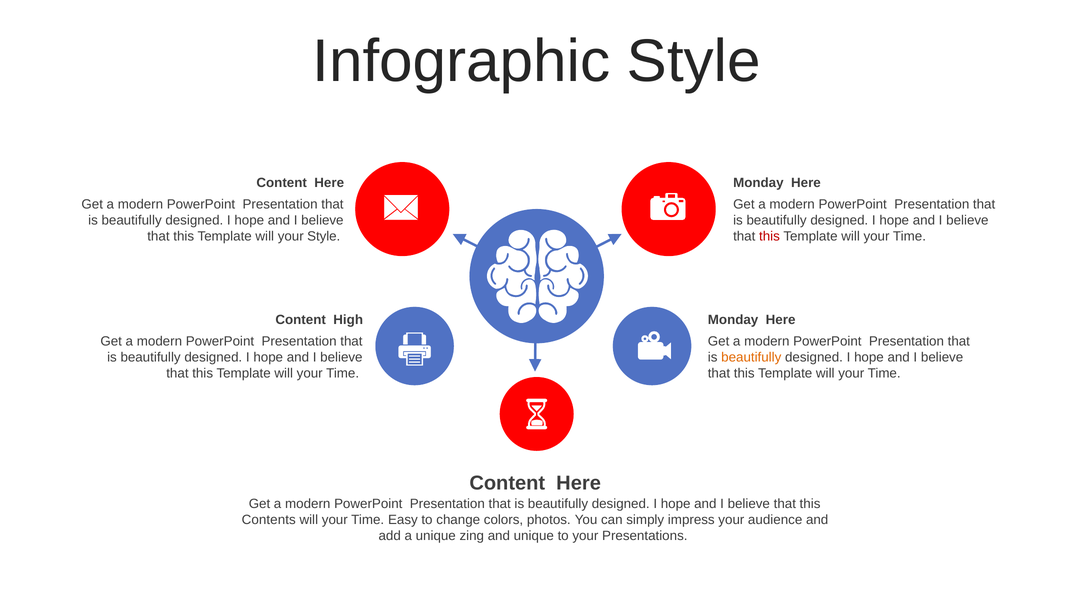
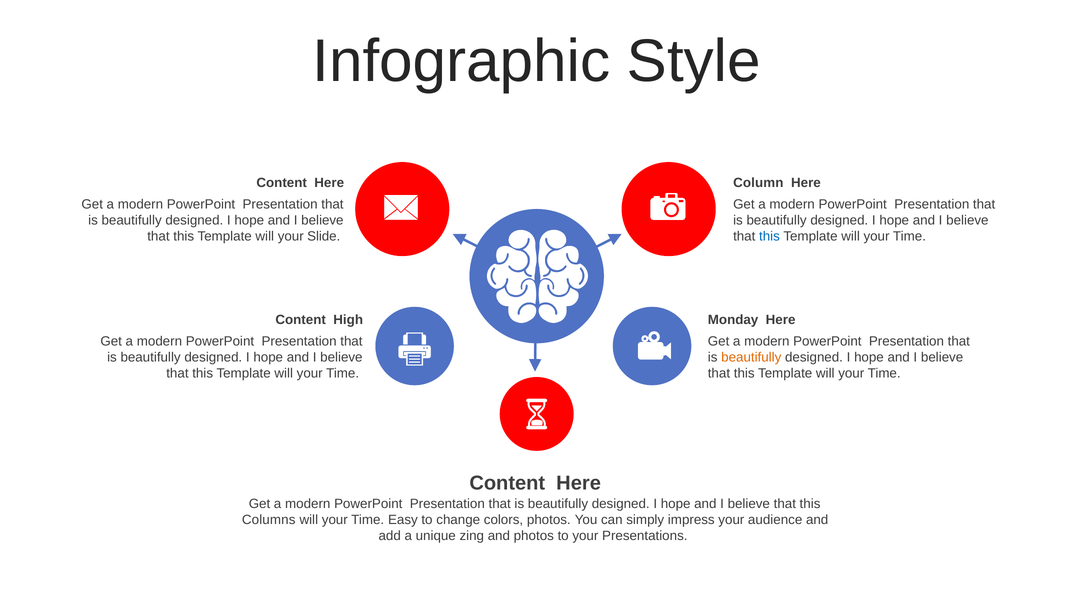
Monday: Monday -> Column (758, 183)
your Style: Style -> Slide (324, 237)
this colour: red -> blue (769, 237)
Contents: Contents -> Columns (269, 520)
and unique: unique -> photos (534, 536)
